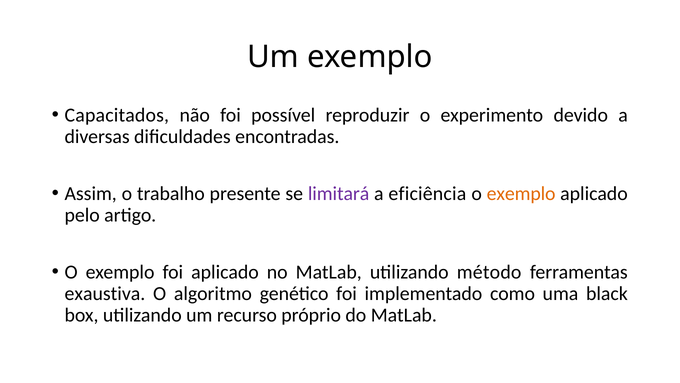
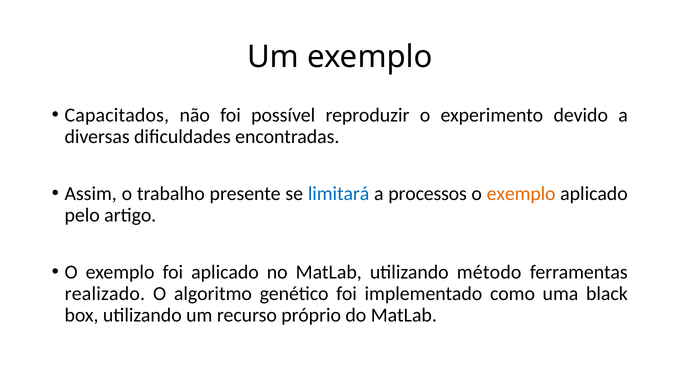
limitará colour: purple -> blue (339, 193)
eficiência: eficiência -> processos (428, 193)
exaustiva: exaustiva -> realizado (105, 293)
